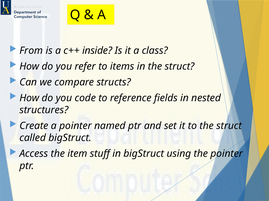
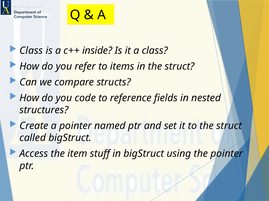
From: From -> Class (31, 51)
